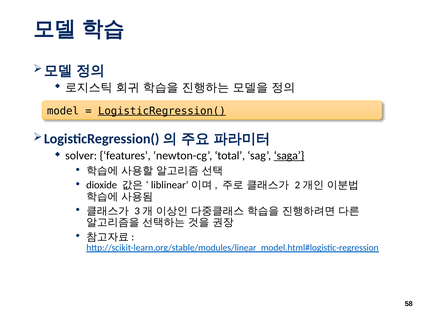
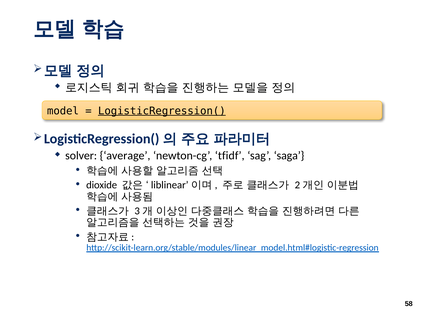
features: features -> average (125, 156)
total: total -> tfidf (230, 156)
saga underline: present -> none (289, 156)
